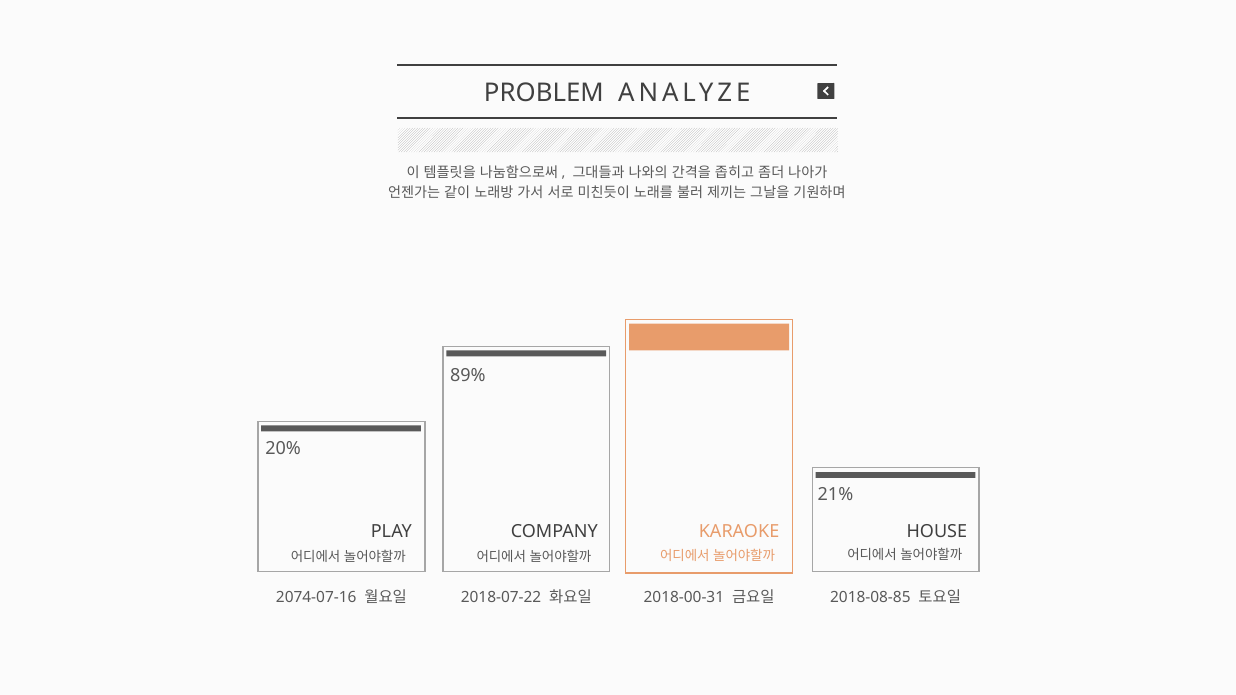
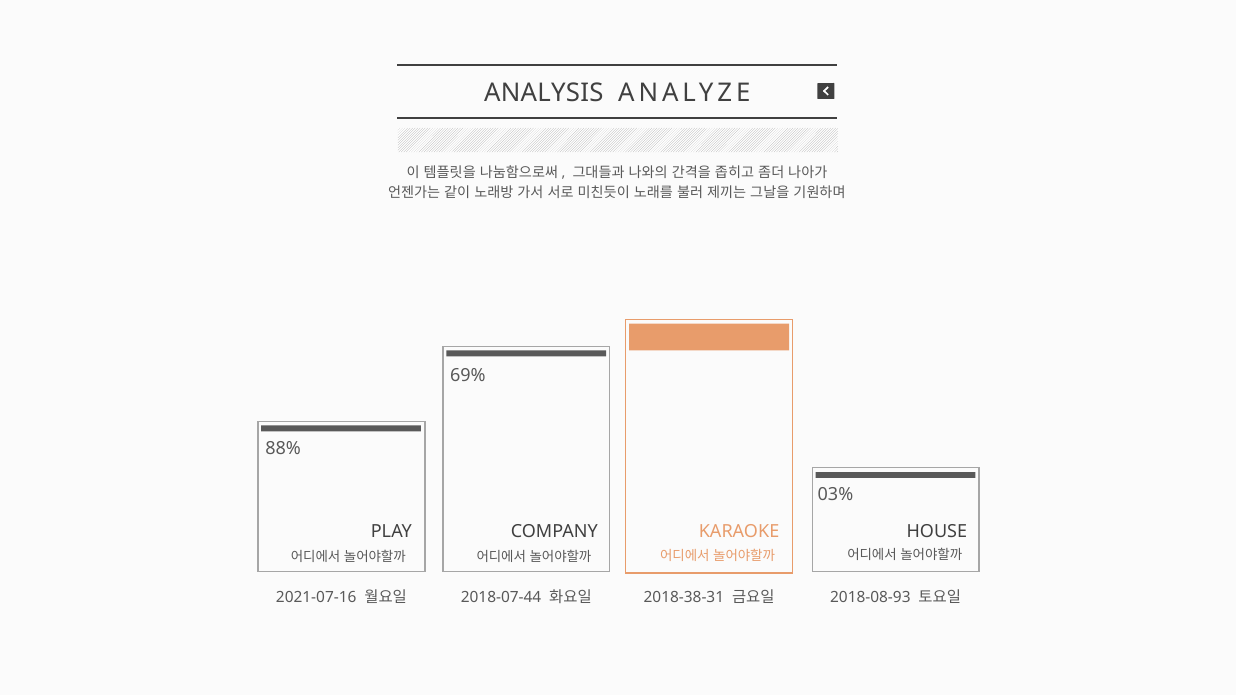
PROBLEM: PROBLEM -> ANALYSIS (544, 93)
89%: 89% -> 69% (468, 375)
20%: 20% -> 88% (283, 449)
21%: 21% -> 03% (835, 495)
2074-07-16: 2074-07-16 -> 2021-07-16 (316, 597)
2018-07-22: 2018-07-22 -> 2018-07-44 (501, 597)
2018-00-31: 2018-00-31 -> 2018-38-31 (684, 597)
2018-08-85: 2018-08-85 -> 2018-08-93 (870, 597)
